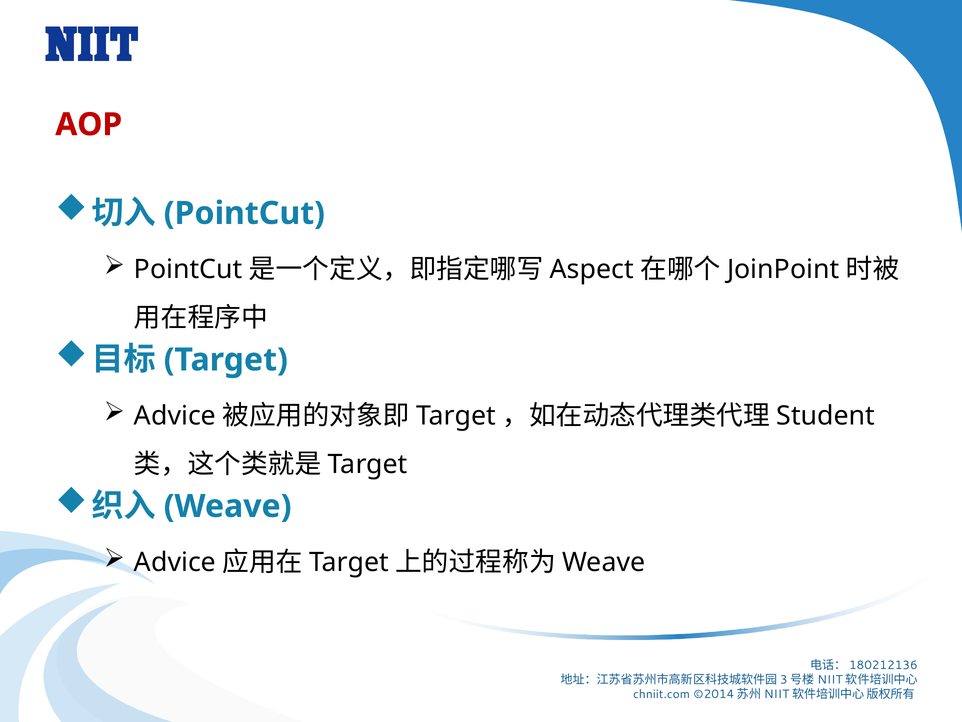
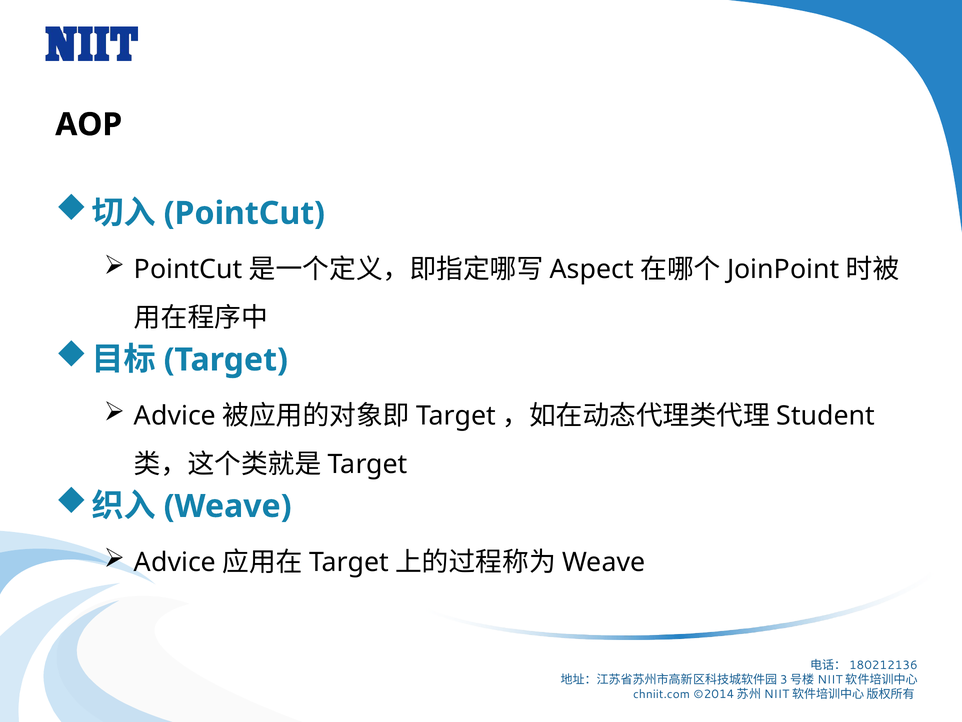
AOP colour: red -> black (89, 125)
